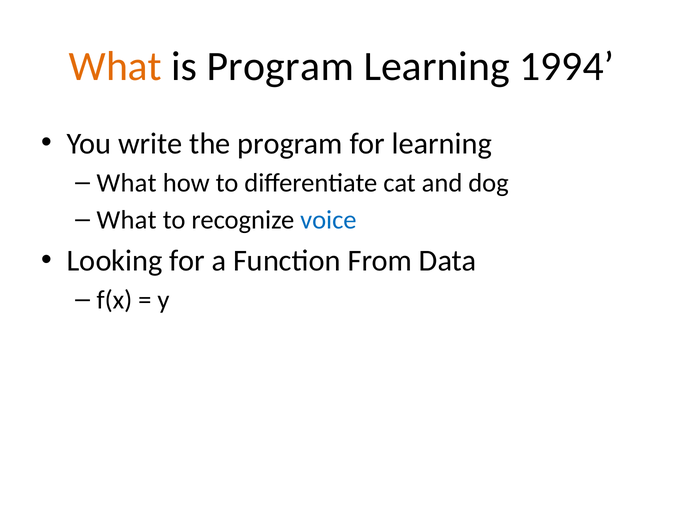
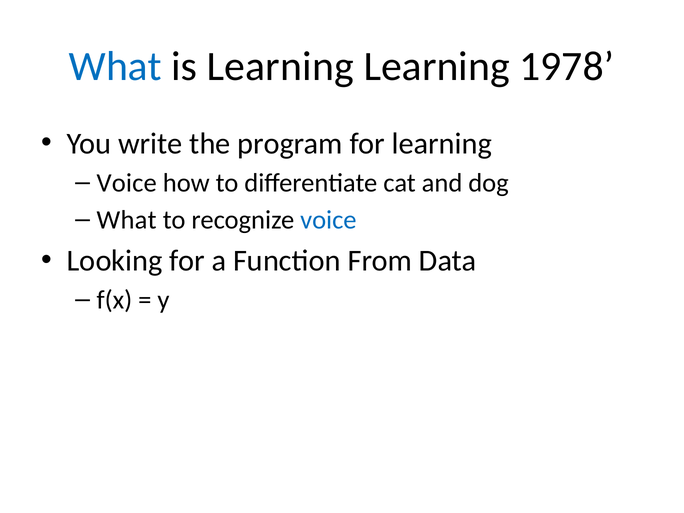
What colour: orange -> blue (115, 66)
is Program: Program -> Learning (280, 66)
1994: 1994 -> 1978 (567, 66)
What: What -> Voice (127, 183)
